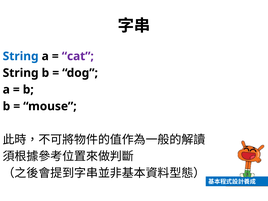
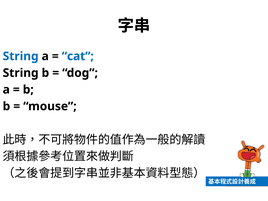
cat colour: purple -> blue (78, 56)
